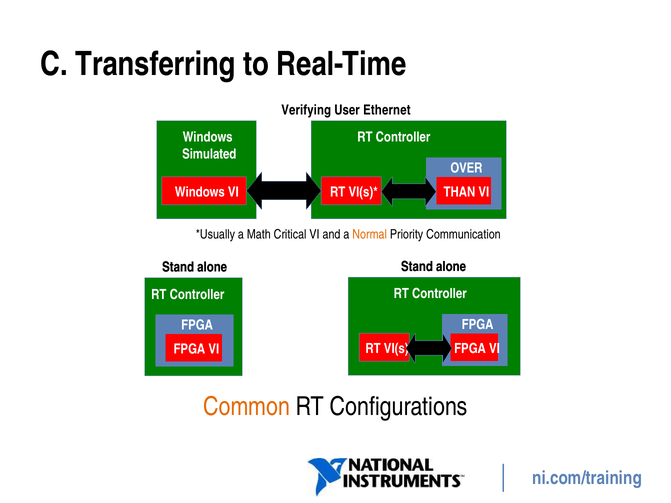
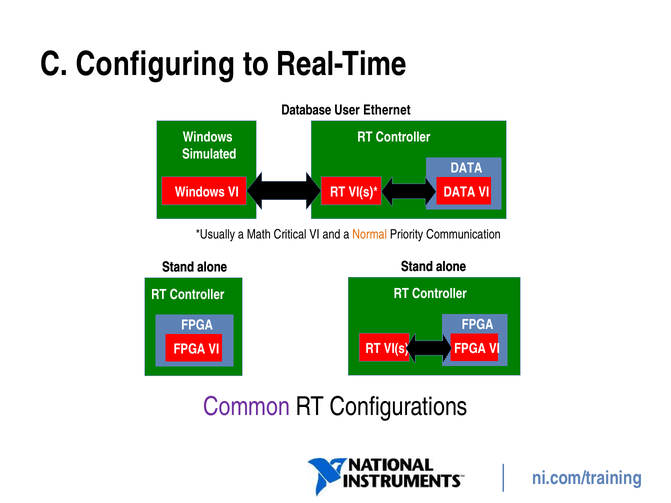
Transferring: Transferring -> Configuring (155, 64)
Verifying: Verifying -> Database (306, 110)
OVER: OVER -> DATA (466, 168)
THAN: THAN -> DATA (459, 192)
Common colour: orange -> purple (247, 407)
